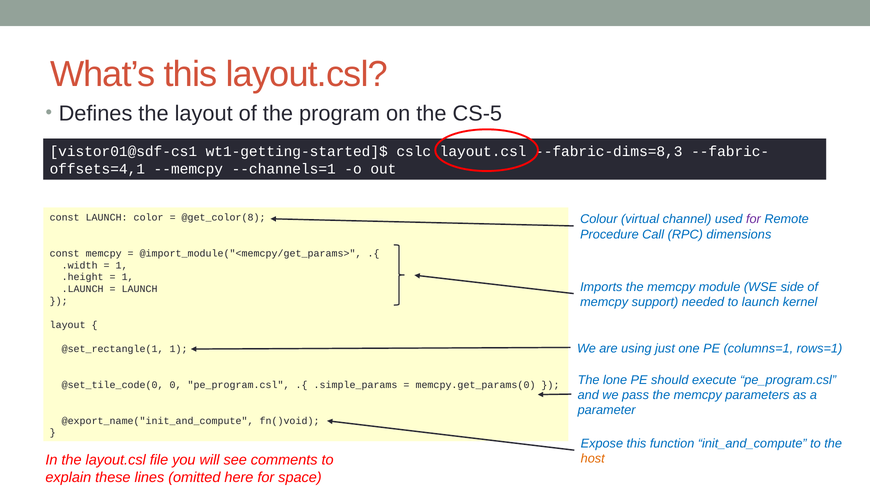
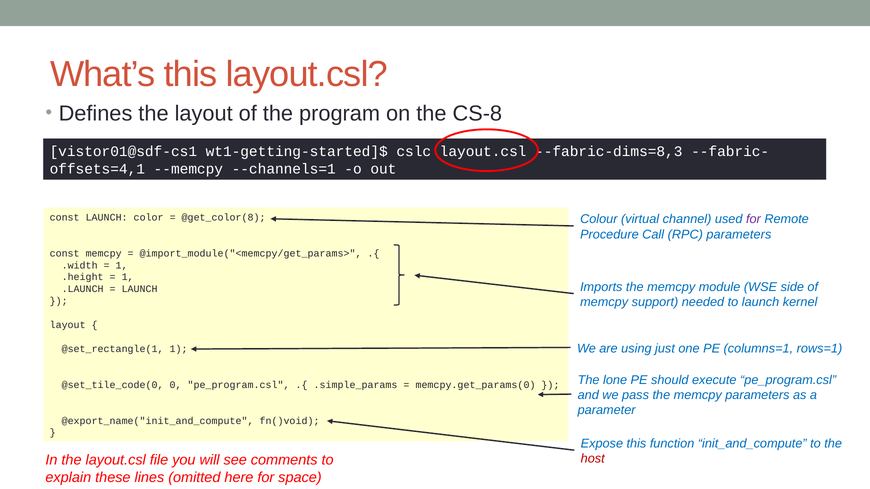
CS-5: CS-5 -> CS-8 (477, 114)
RPC dimensions: dimensions -> parameters (739, 235)
host colour: orange -> red (593, 459)
